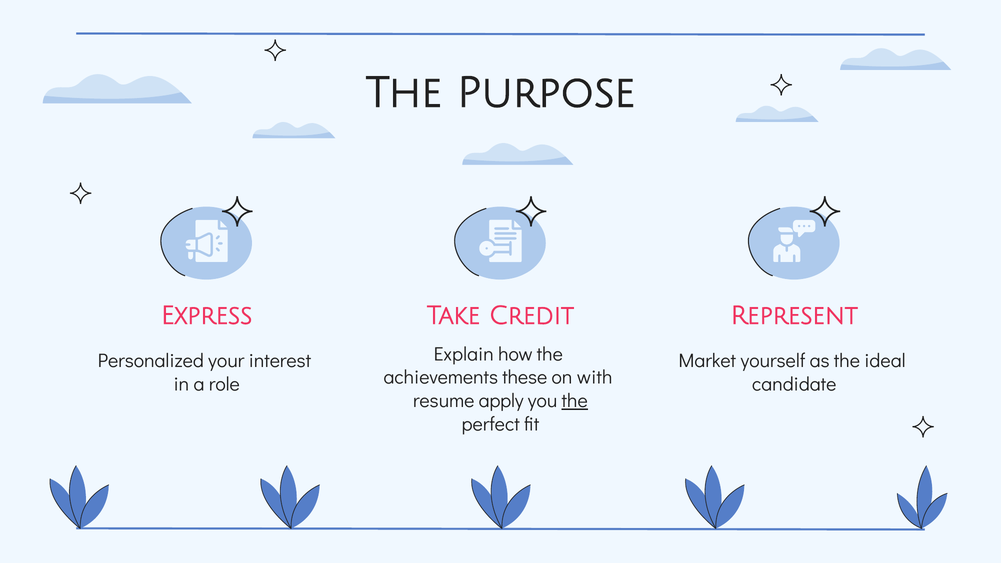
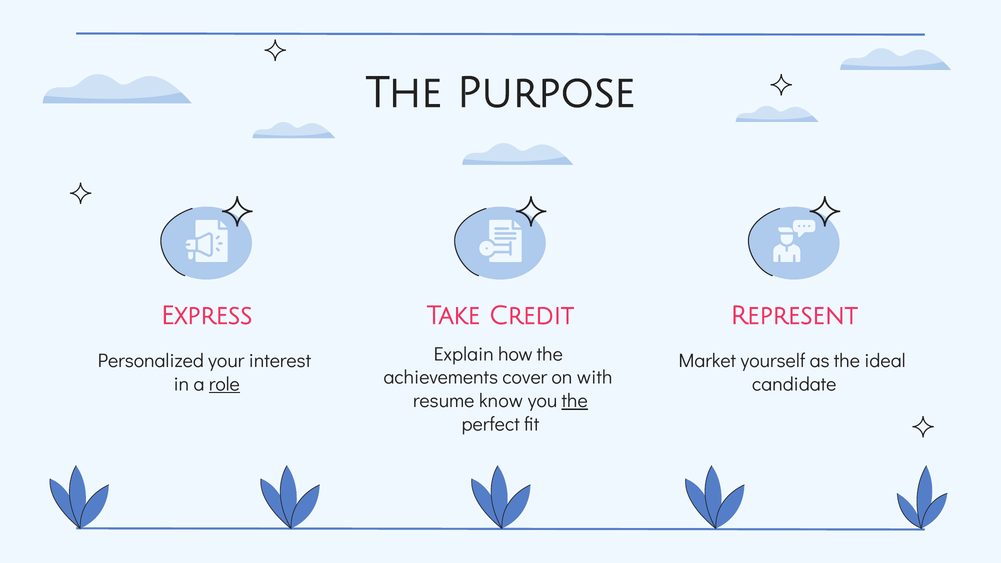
these: these -> cover (525, 378)
role underline: none -> present (224, 384)
apply: apply -> know (501, 401)
